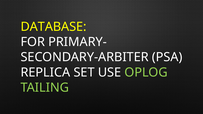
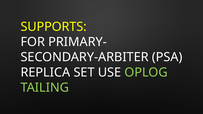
DATABASE: DATABASE -> SUPPORTS (54, 27)
